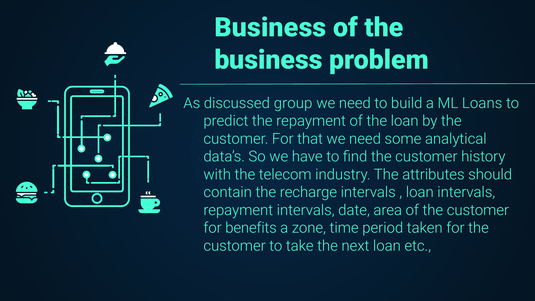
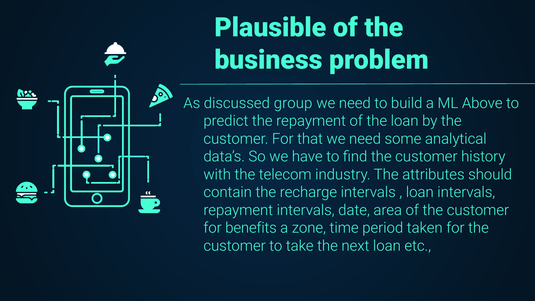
Business: Business -> Plausible (270, 28)
Loans: Loans -> Above (482, 103)
